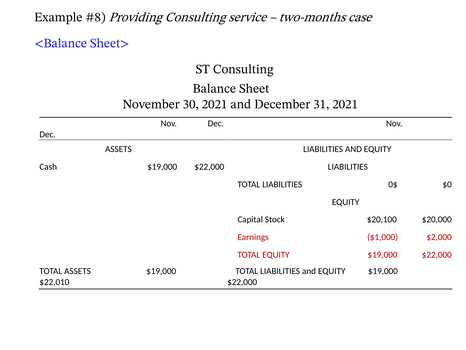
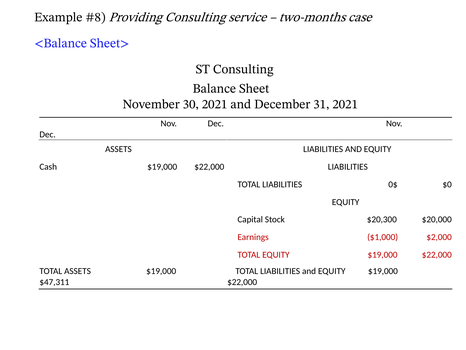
$20,100: $20,100 -> $20,300 (382, 219)
$22,010: $22,010 -> $47,311 (54, 282)
